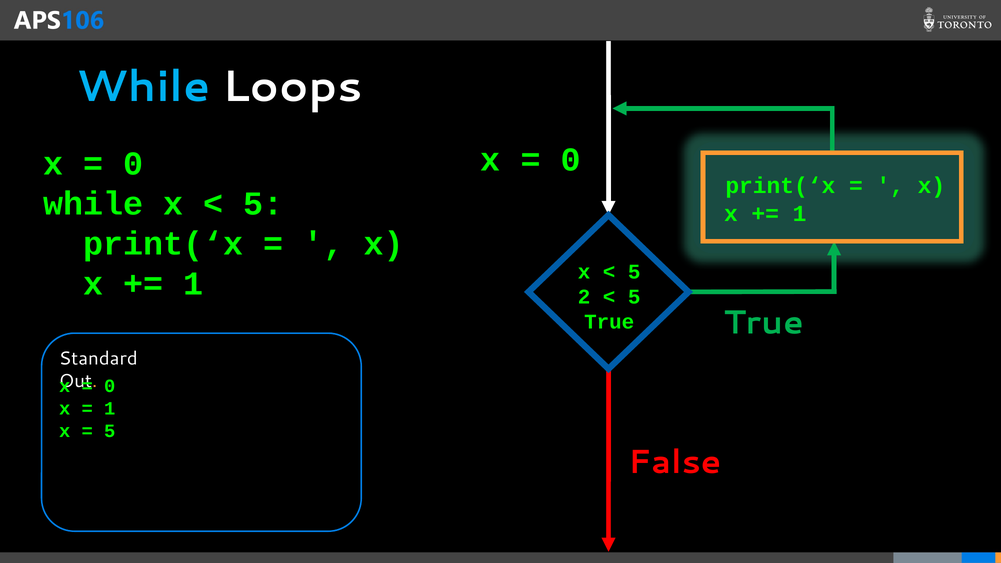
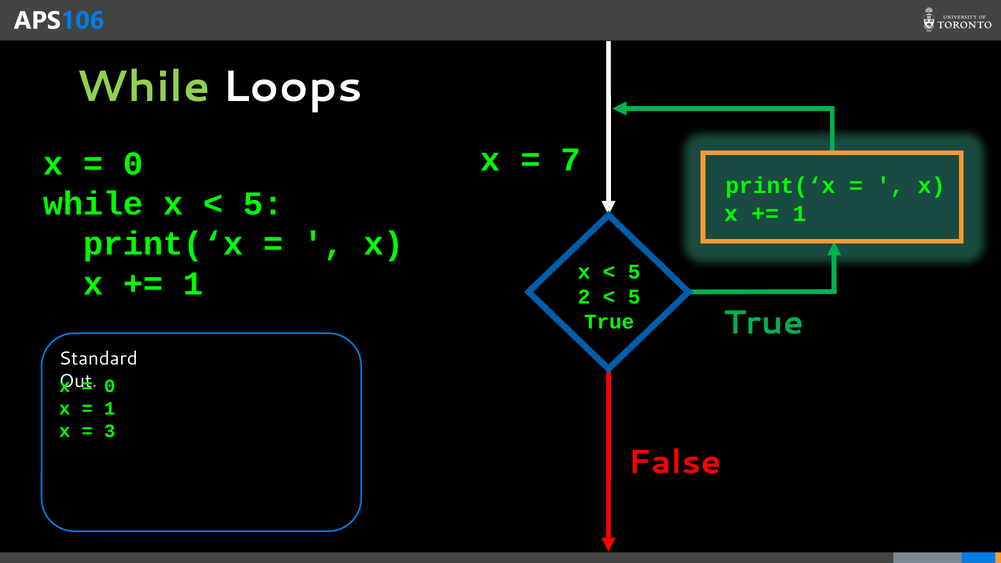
While colour: light blue -> light green (143, 87)
0: 0 -> 7 (571, 160)
5: 5 -> 3 (110, 431)
